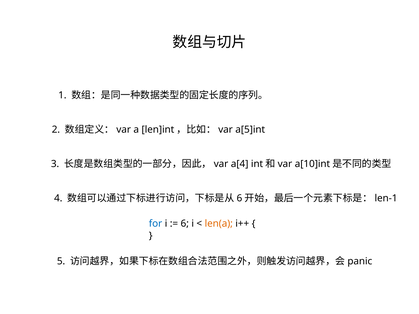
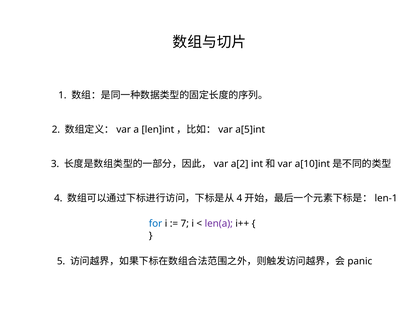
a[4: a[4 -> a[2 (240, 164)
6: 6 -> 4 (239, 198)
6: 6 -> 7 (185, 224)
len(a colour: orange -> purple (219, 224)
